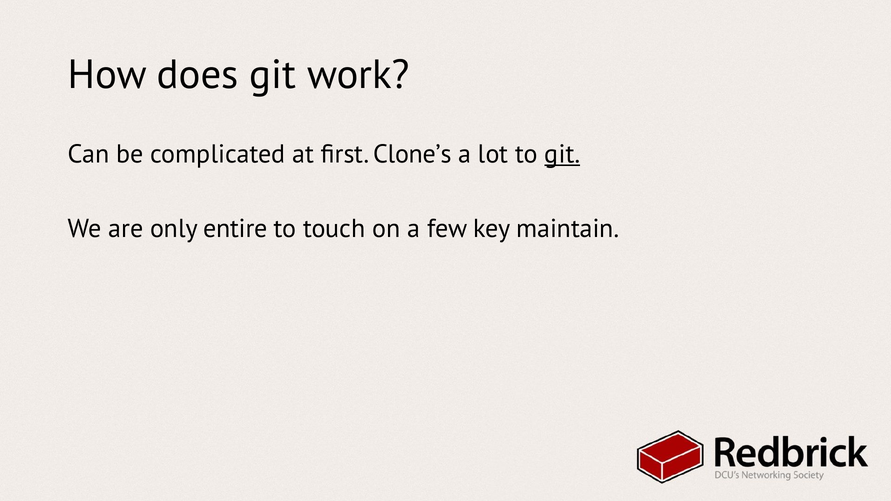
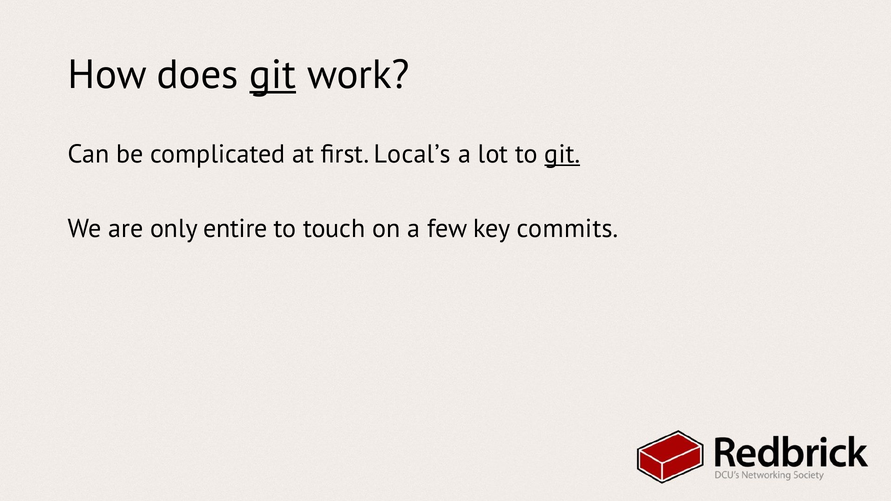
git underline: none -> present (273, 75)
Clone’s: Clone’s -> Local’s (412, 154)
maintain: maintain -> commits (567, 229)
